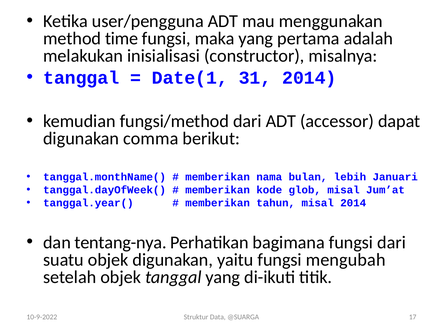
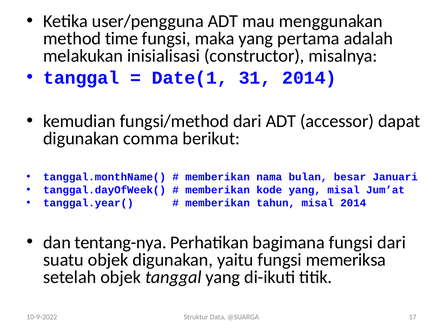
lebih: lebih -> besar (350, 177)
kode glob: glob -> yang (305, 190)
mengubah: mengubah -> memeriksa (346, 260)
